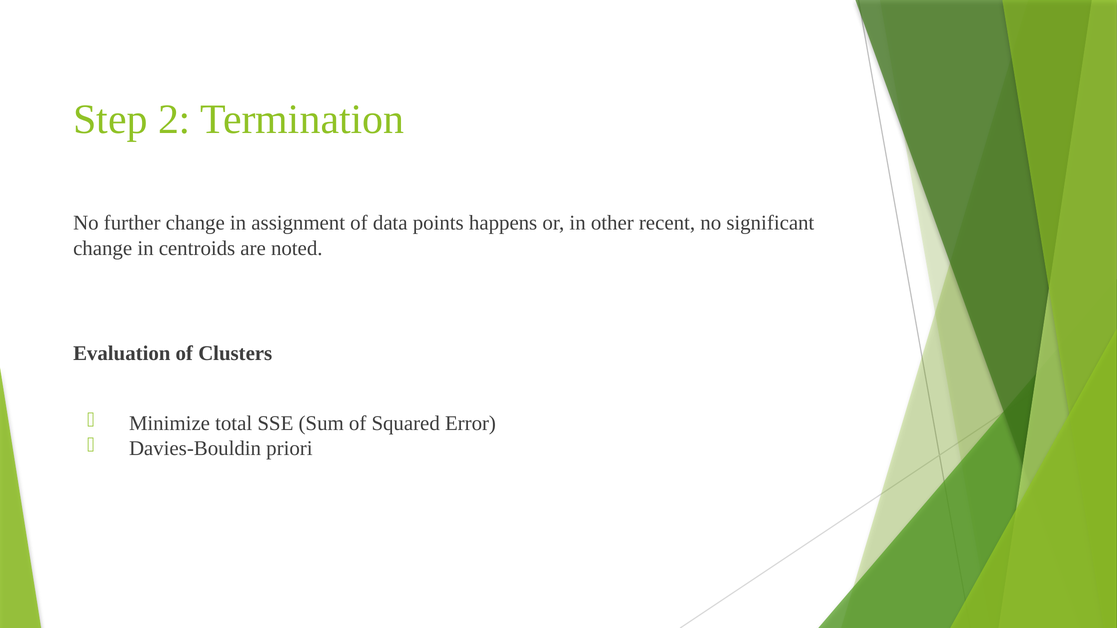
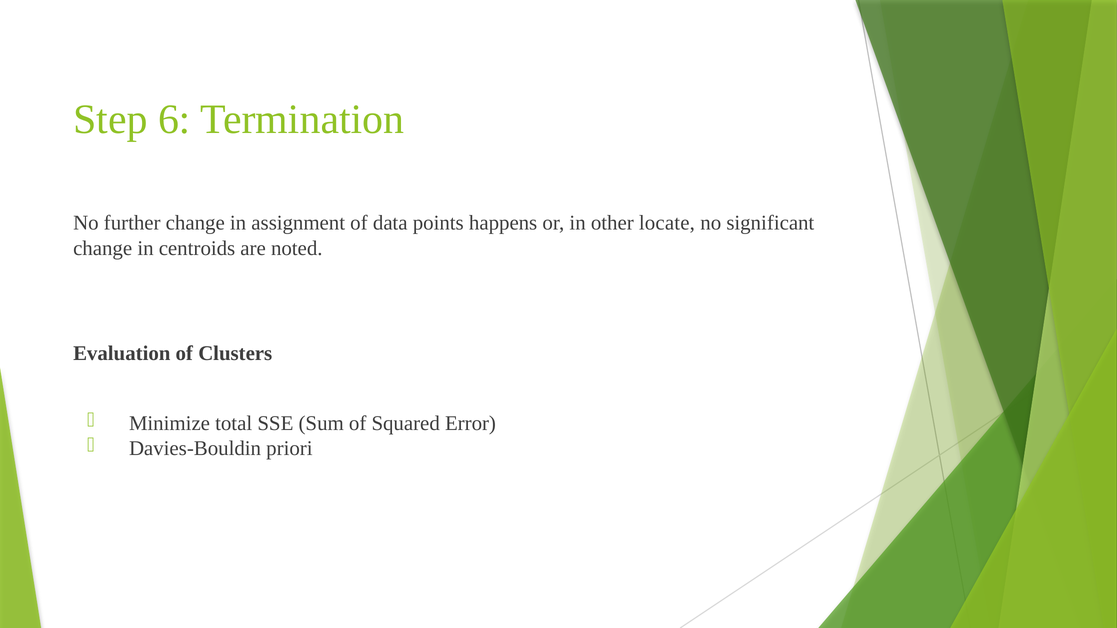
2: 2 -> 6 (174, 119)
recent: recent -> locate (667, 223)
